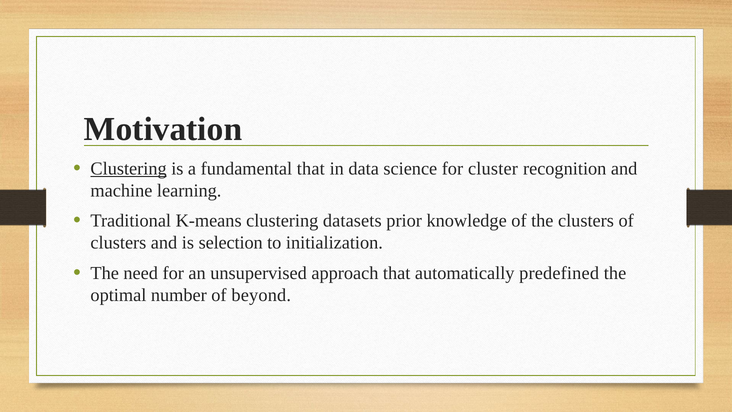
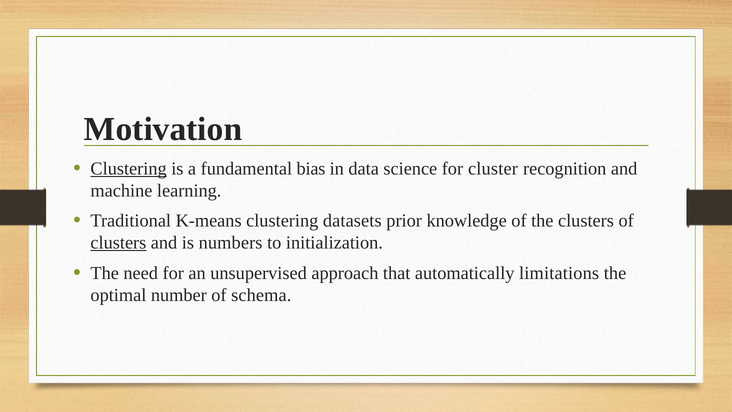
fundamental that: that -> bias (311, 169)
clusters underline: none -> present (118, 243)
selection: selection -> numbers (231, 243)
predefined: predefined -> limitations (559, 273)
beyond: beyond -> schema (261, 295)
